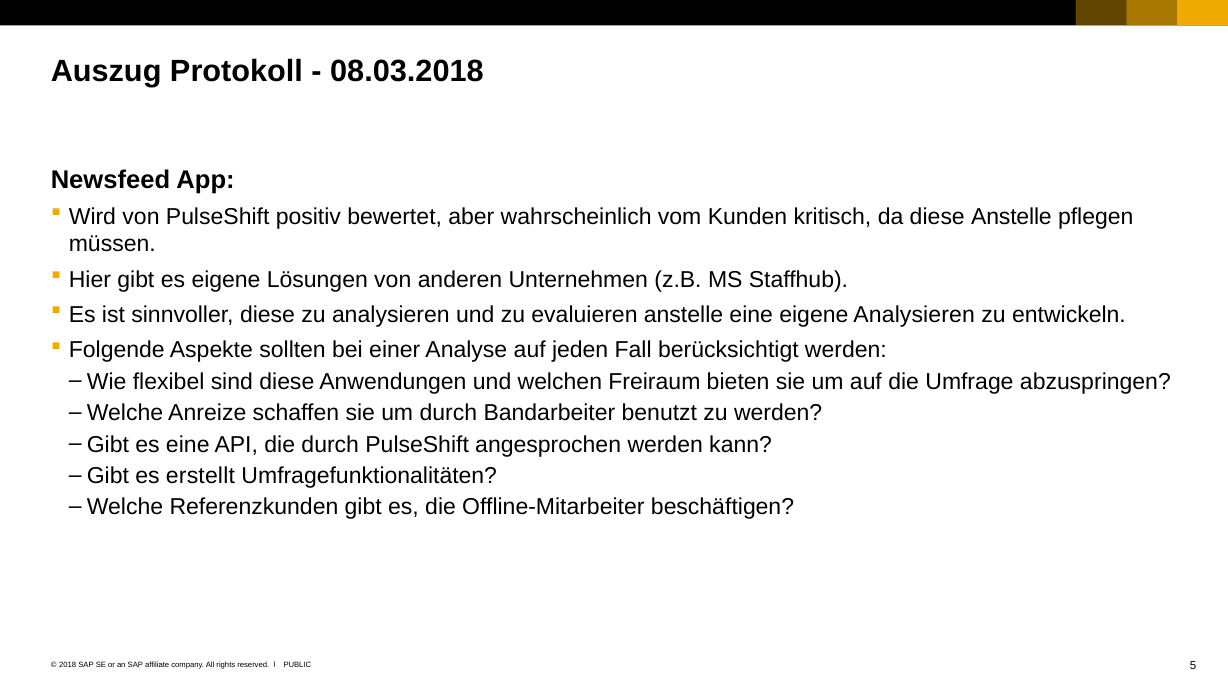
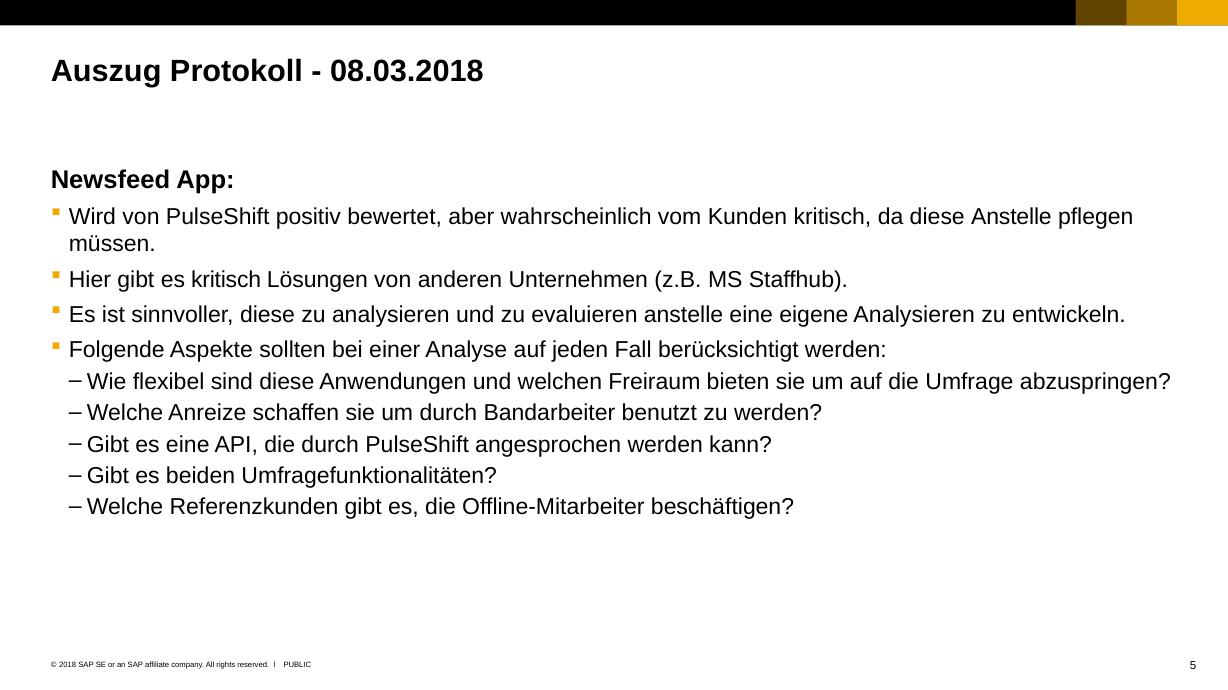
es eigene: eigene -> kritisch (226, 280)
erstellt: erstellt -> beiden (201, 476)
